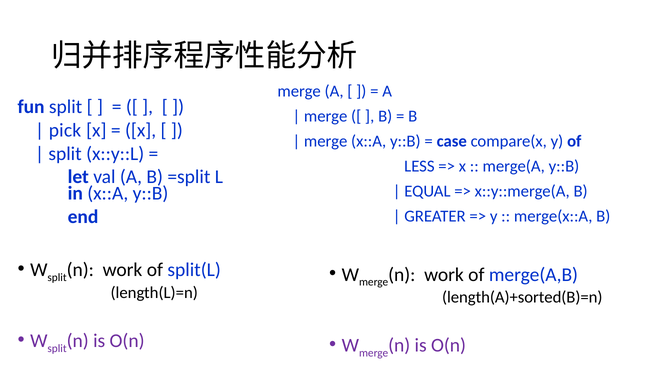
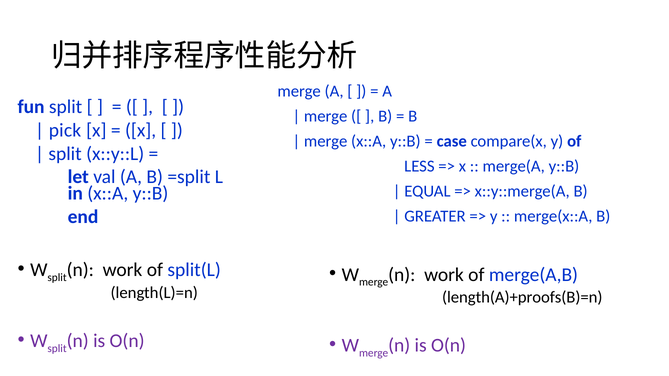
length(A)+sorted(B)=n: length(A)+sorted(B)=n -> length(A)+proofs(B)=n (522, 297)
